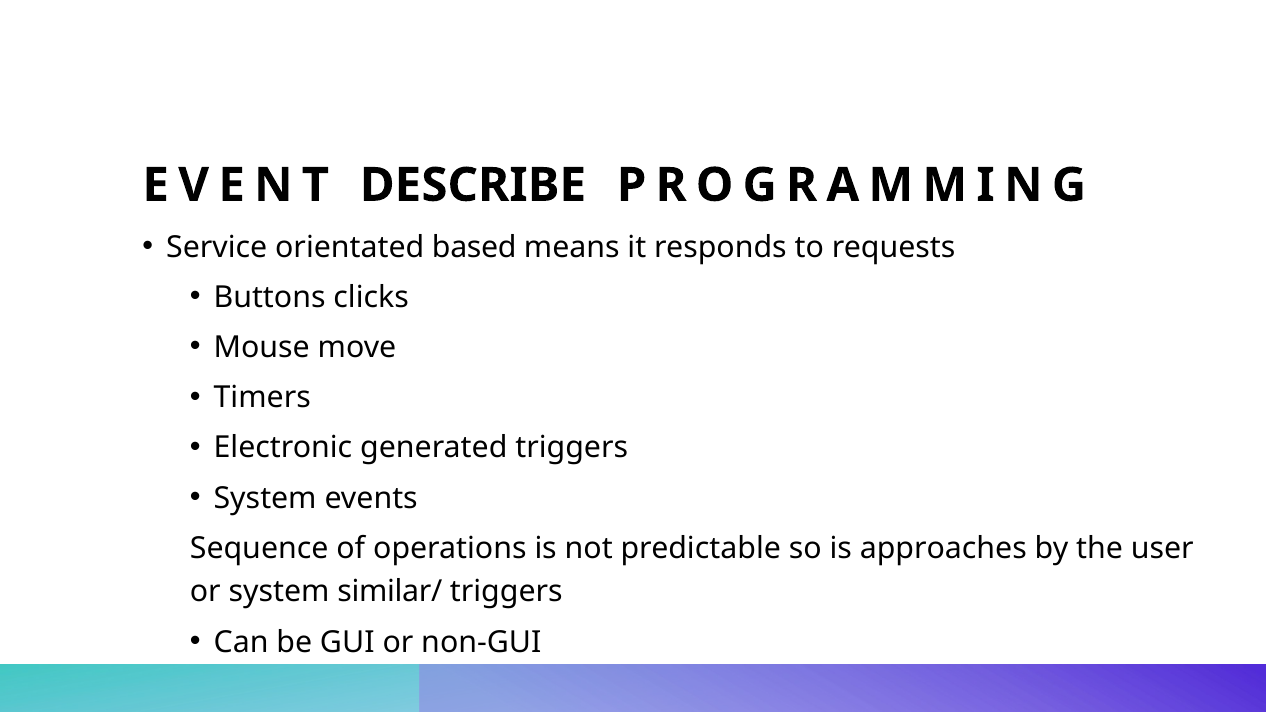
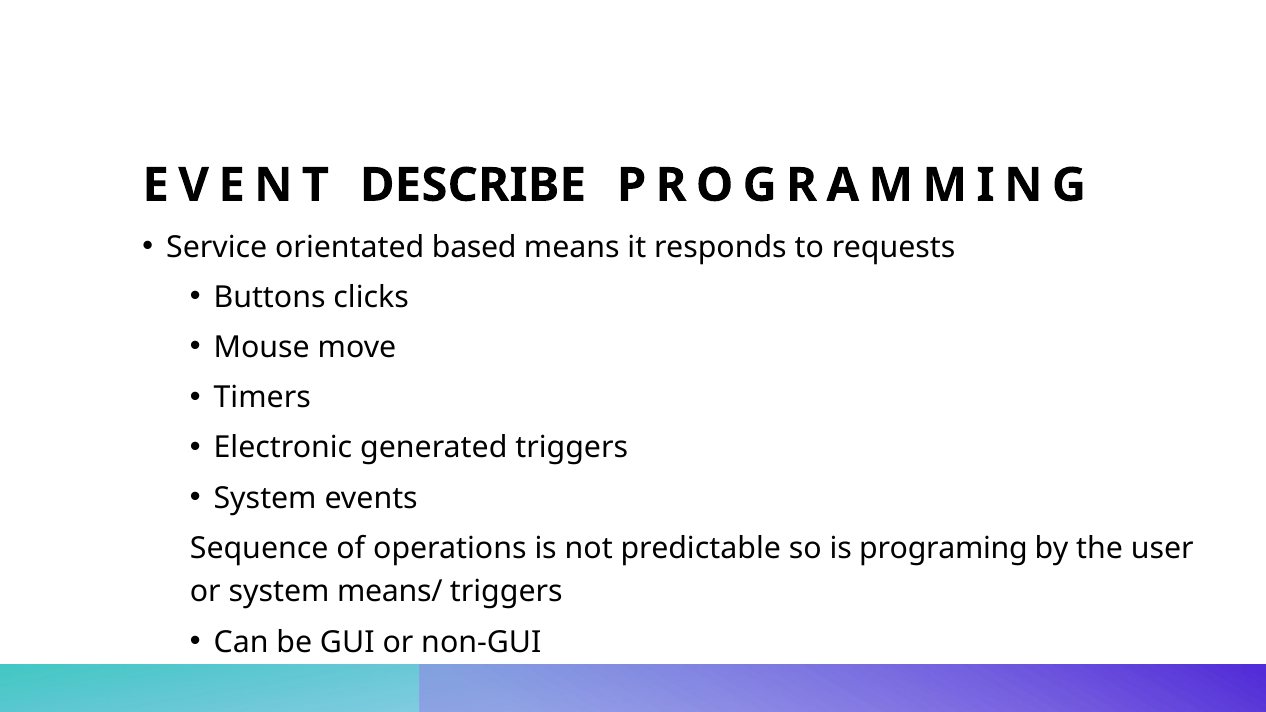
approaches: approaches -> programing (943, 548)
similar/: similar/ -> means/ (390, 592)
